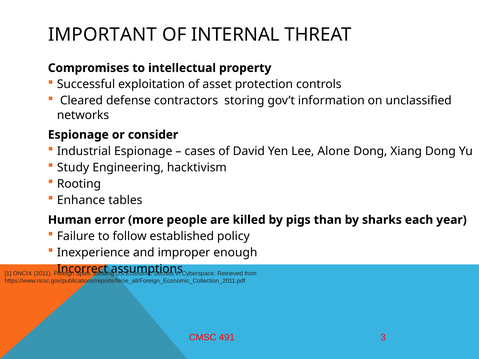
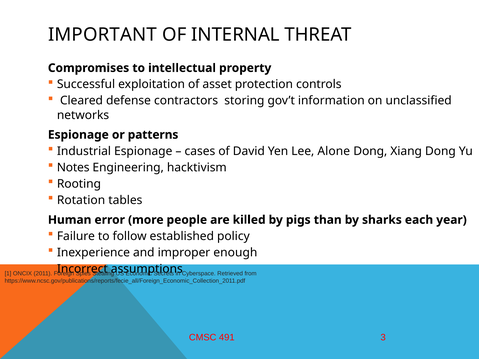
consider: consider -> patterns (153, 135)
Study: Study -> Notes (73, 168)
Enhance: Enhance -> Rotation (81, 200)
